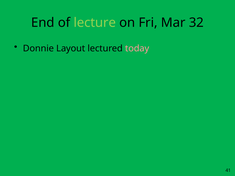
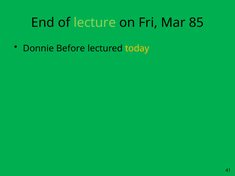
32: 32 -> 85 (196, 23)
Layout: Layout -> Before (71, 48)
today colour: pink -> yellow (137, 48)
